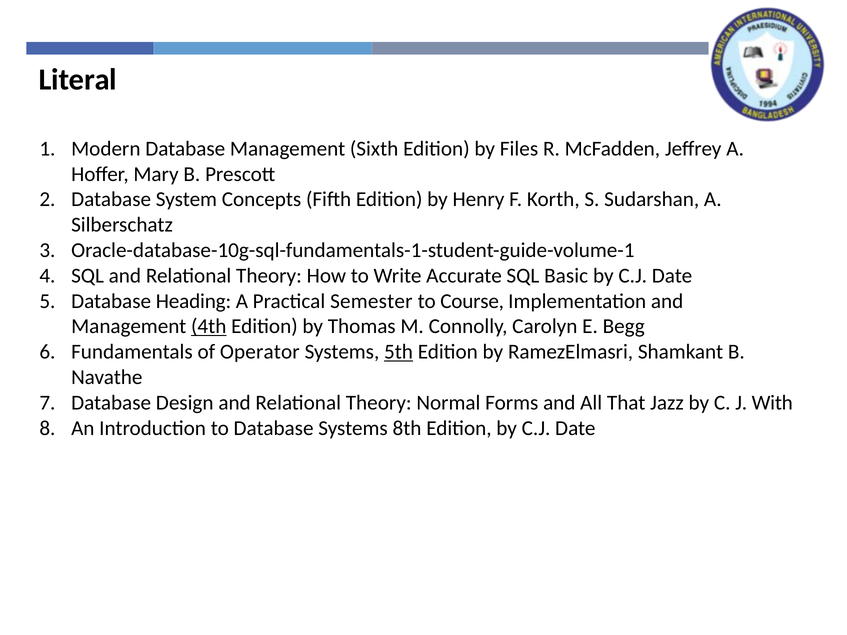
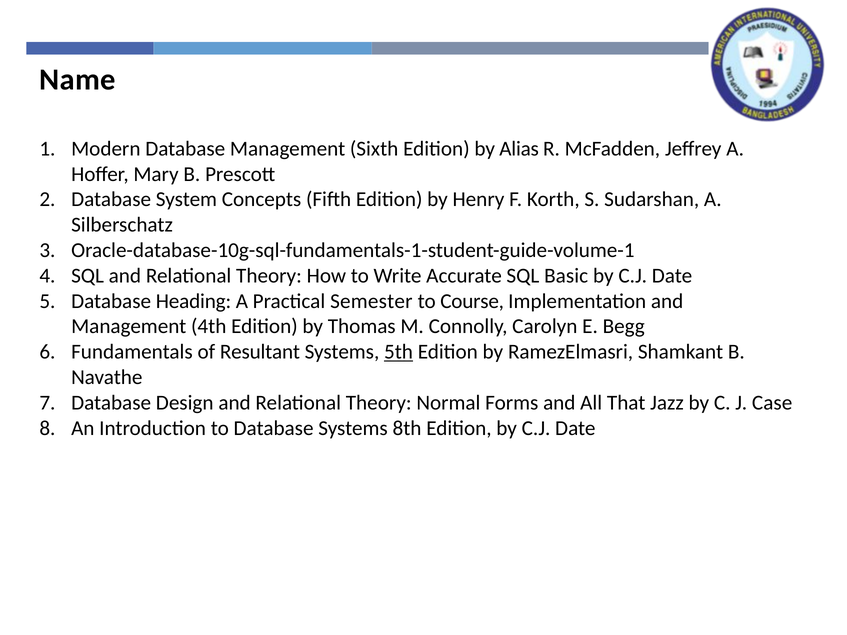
Literal: Literal -> Name (78, 80)
Files: Files -> Alias (519, 149)
4th underline: present -> none (209, 327)
Operator: Operator -> Resultant (260, 352)
With: With -> Case (772, 403)
